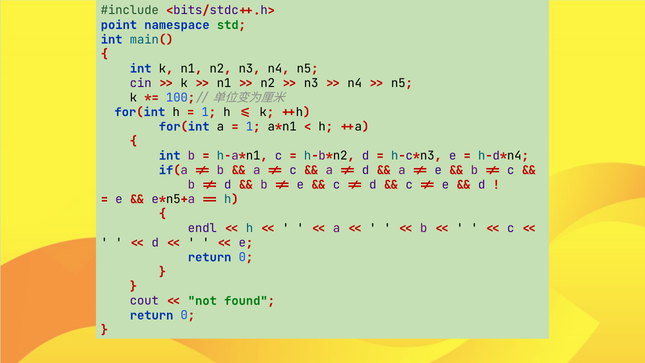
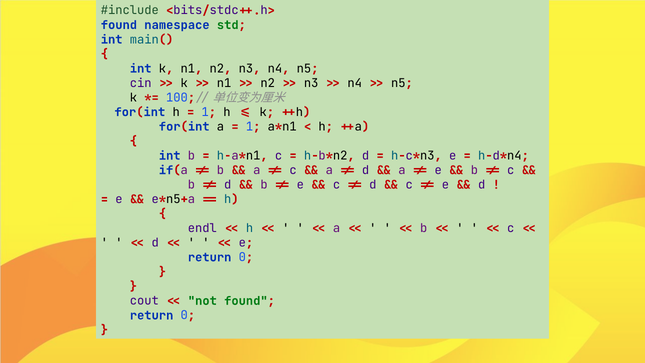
point: point -> found (119, 25)
